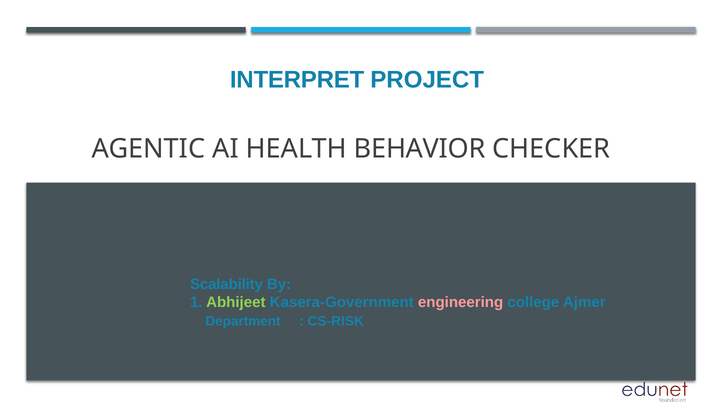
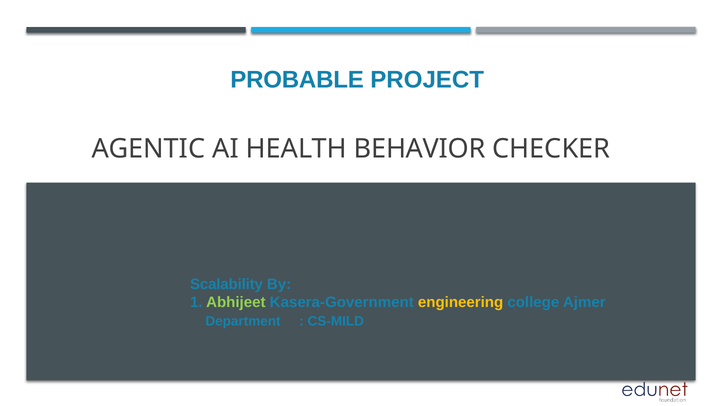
INTERPRET: INTERPRET -> PROBABLE (297, 80)
engineering colour: pink -> yellow (461, 302)
CS-RISK: CS-RISK -> CS-MILD (336, 321)
